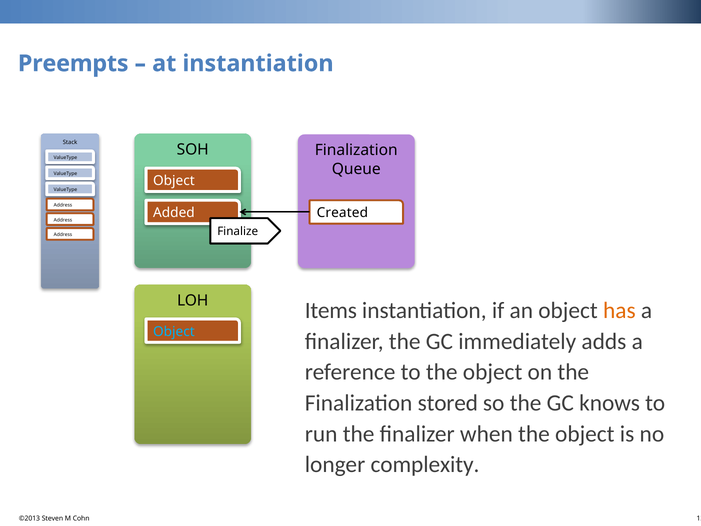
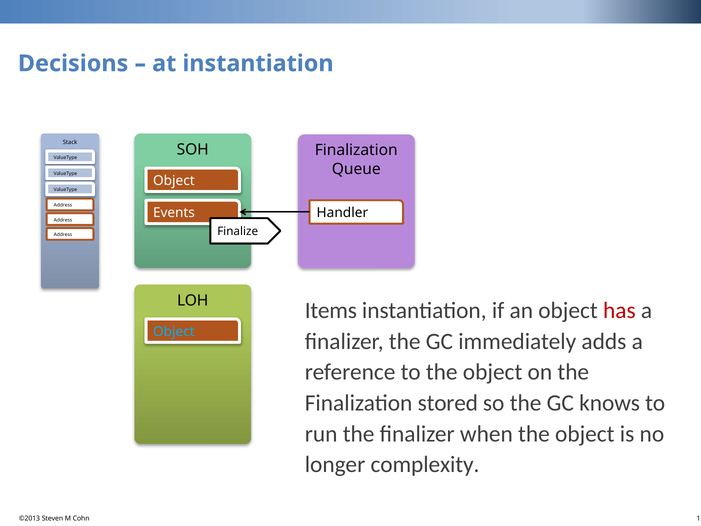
Preempts: Preempts -> Decisions (73, 63)
Added: Added -> Events (174, 213)
Created: Created -> Handler (342, 213)
has colour: orange -> red (619, 310)
